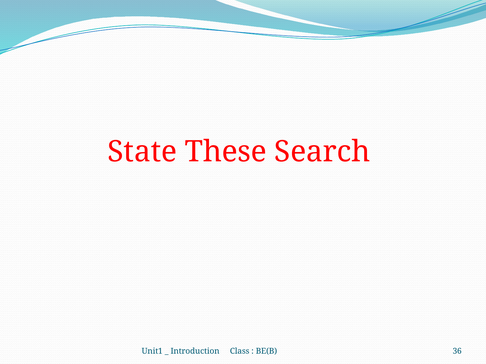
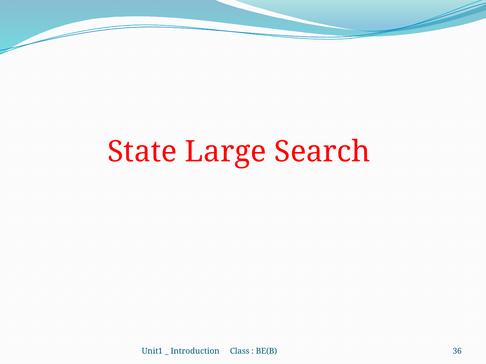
These: These -> Large (226, 152)
